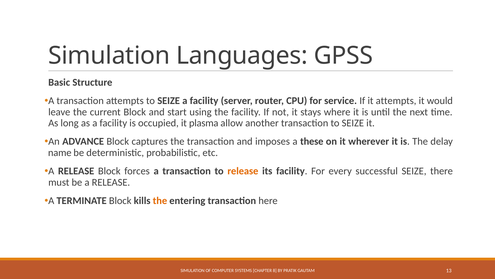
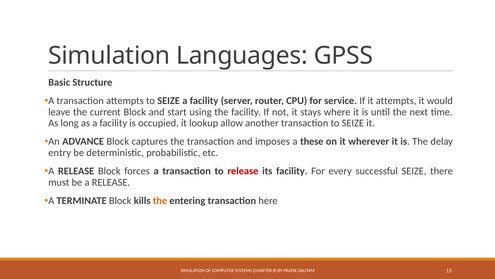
plasma: plasma -> lookup (204, 123)
name: name -> entry (60, 152)
release colour: orange -> red (243, 171)
